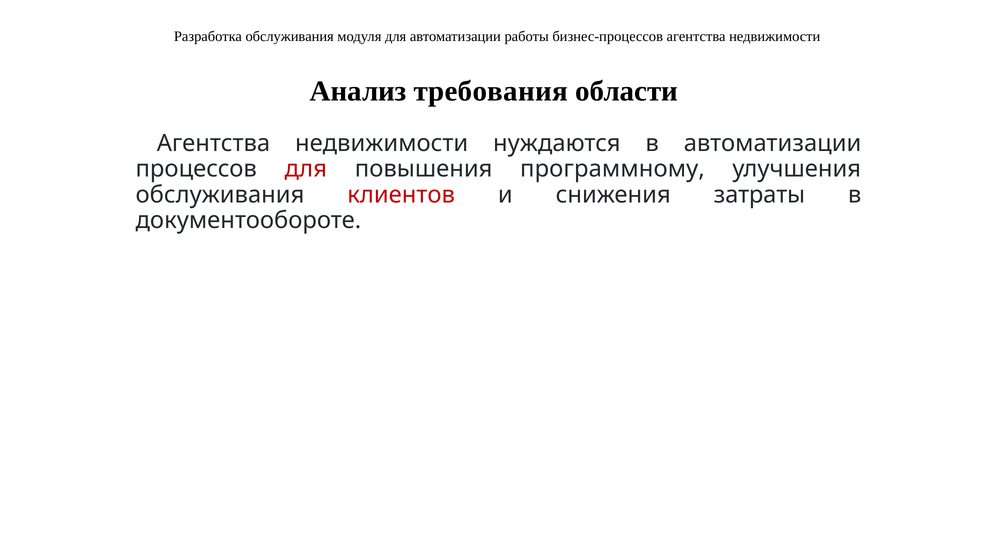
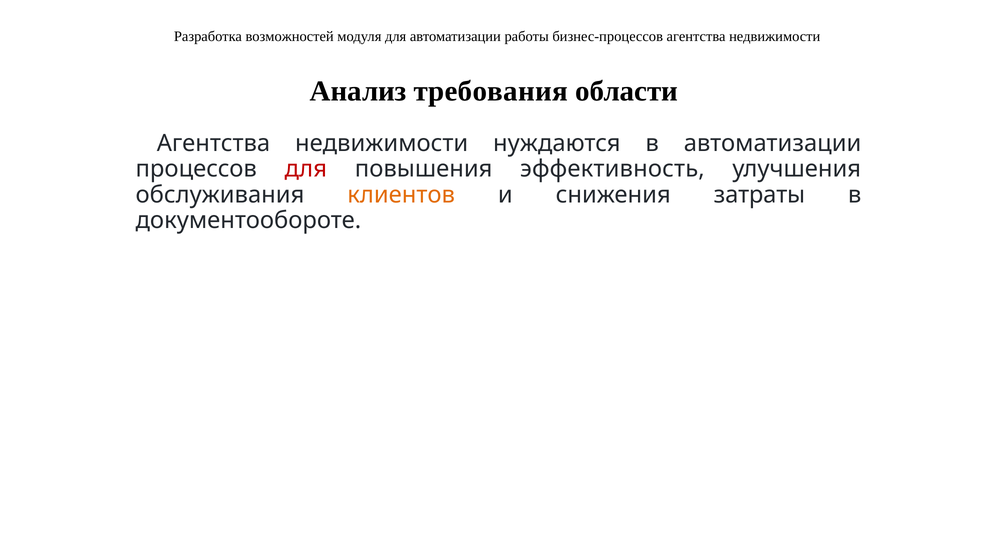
Разработка обслуживания: обслуживания -> возможностей (290, 36)
программному: программному -> эффективность (612, 169)
клиентов colour: red -> orange (401, 195)
